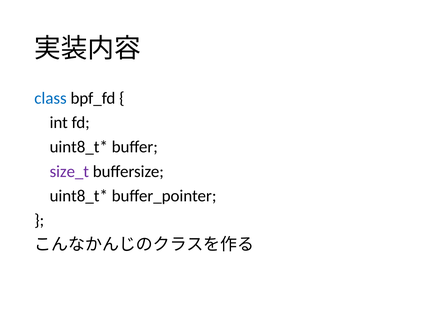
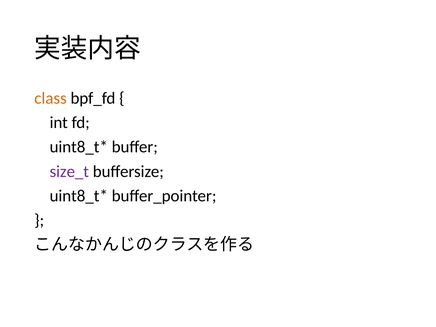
class colour: blue -> orange (51, 98)
